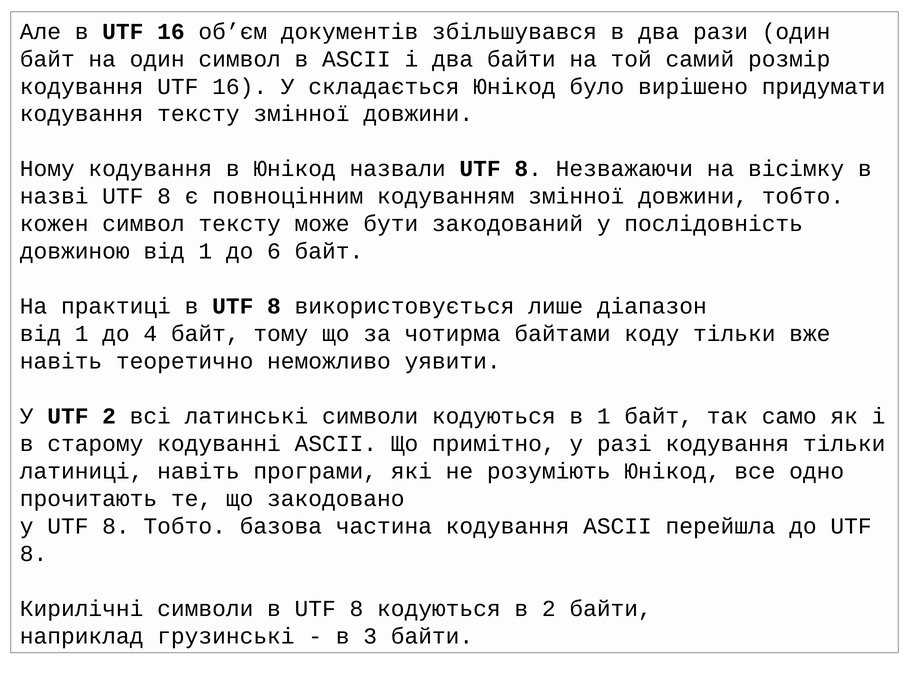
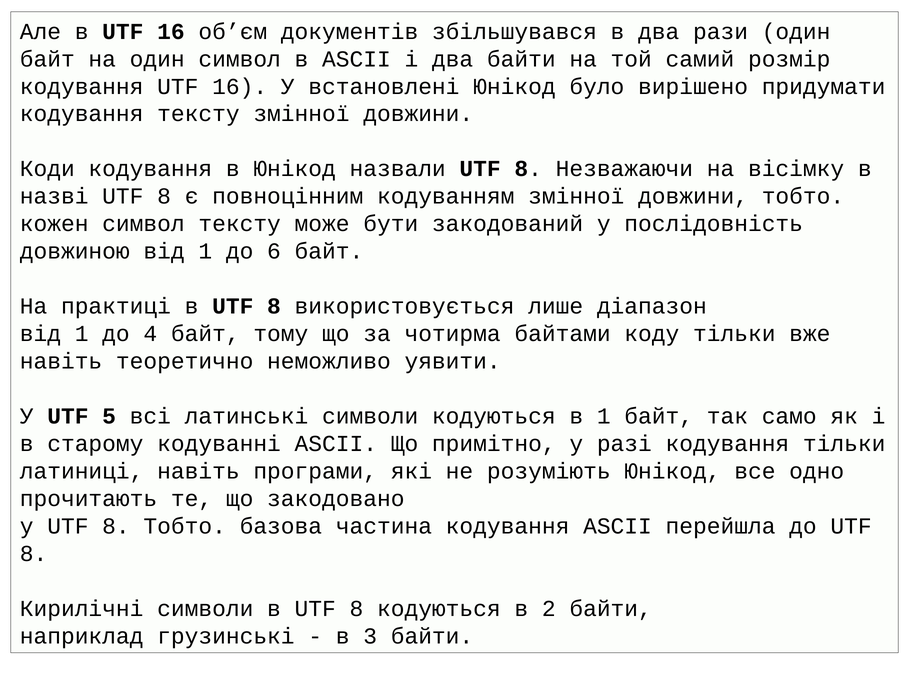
складається: складається -> встановлені (384, 86)
Ному: Ному -> Коди (47, 169)
UTF 2: 2 -> 5 (109, 416)
